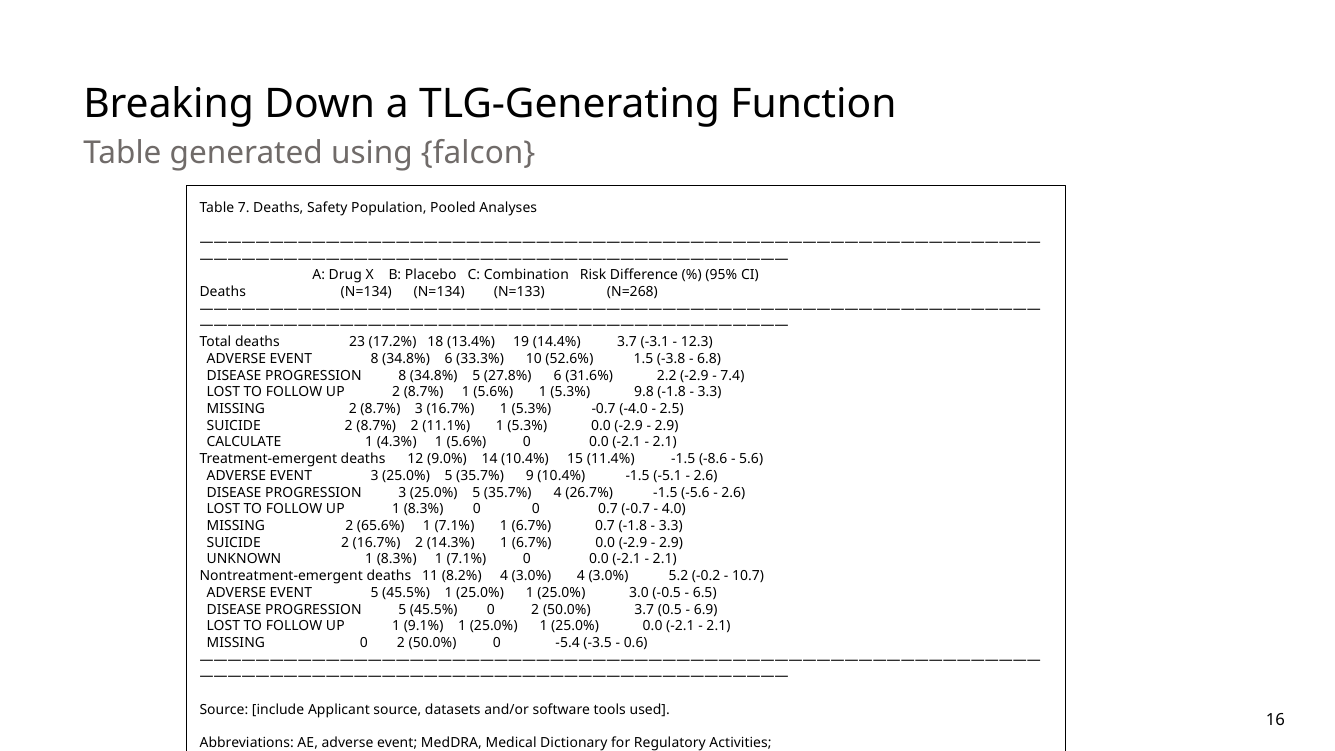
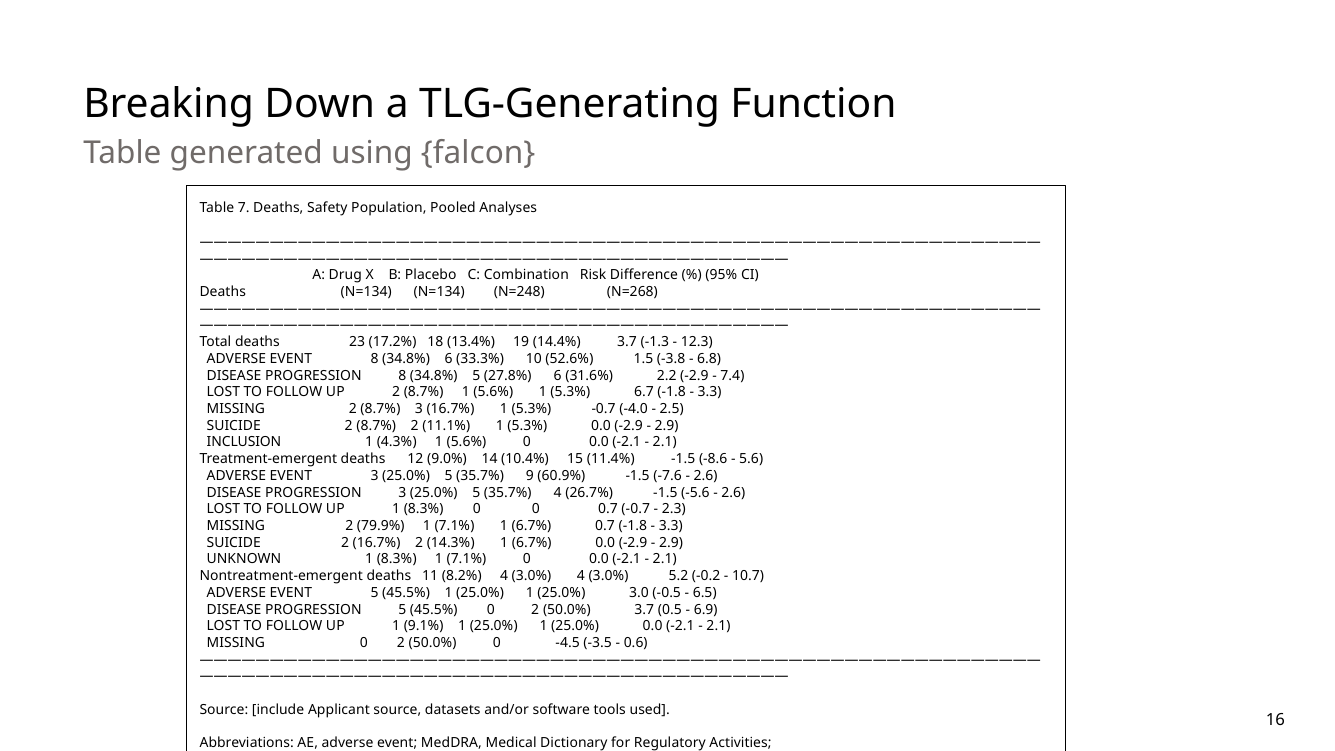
N=133: N=133 -> N=248 (519, 292)
-3.1: -3.1 -> -1.3 (655, 342)
9.8: 9.8 -> 6.7 (644, 392)
CALCULATE: CALCULATE -> INCLUSION (244, 442)
9 10.4%: 10.4% -> 60.9% (561, 476)
-5.1: -5.1 -> -7.6 (668, 476)
4.0: 4.0 -> 2.3 (674, 509)
65.6%: 65.6% -> 79.9% (381, 526)
-5.4: -5.4 -> -4.5 (568, 643)
